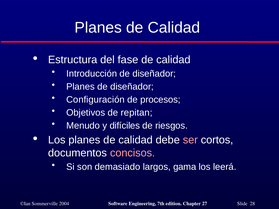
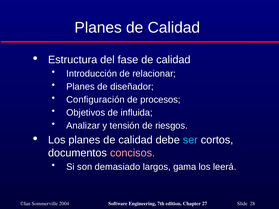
Introducción de diseñador: diseñador -> relacionar (154, 74)
repitan: repitan -> influida (137, 113)
Menudo: Menudo -> Analizar (83, 126)
difíciles: difíciles -> tensión (125, 126)
ser colour: pink -> light blue (190, 140)
